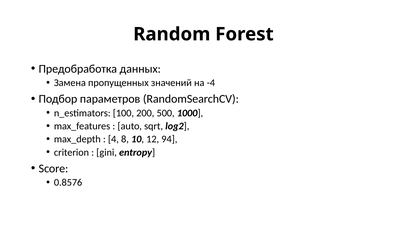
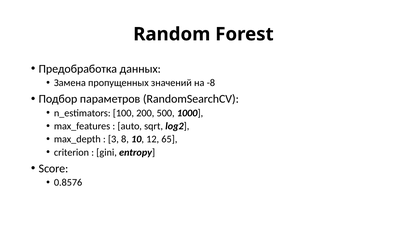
-4: -4 -> -8 (211, 83)
4: 4 -> 3 (113, 139)
94: 94 -> 65 (169, 139)
